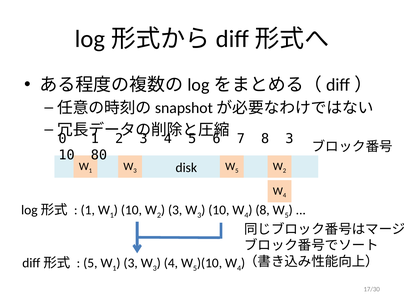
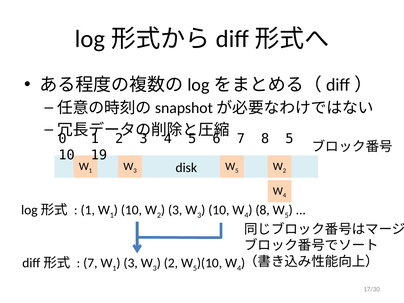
8 3: 3 -> 5 (289, 139)
80: 80 -> 19 (99, 155)
5: 5 -> 7 (90, 263)
4: 4 -> 2 (171, 263)
